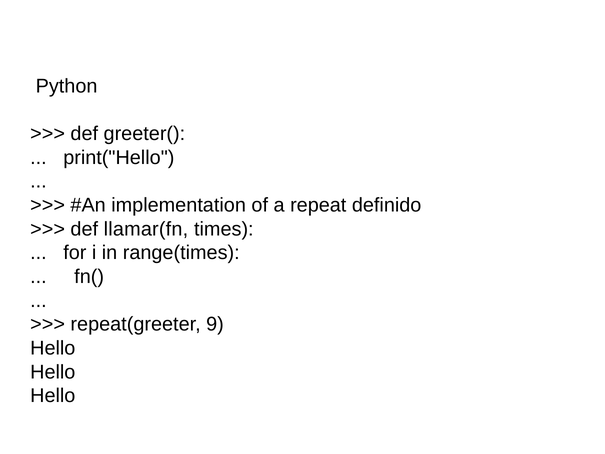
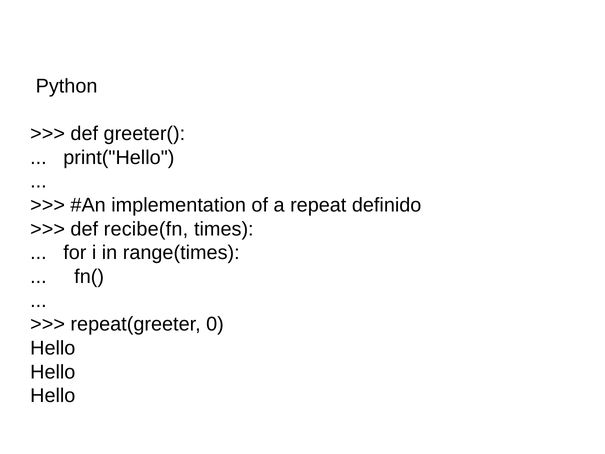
llamar(fn: llamar(fn -> recibe(fn (146, 229)
9: 9 -> 0 (215, 324)
